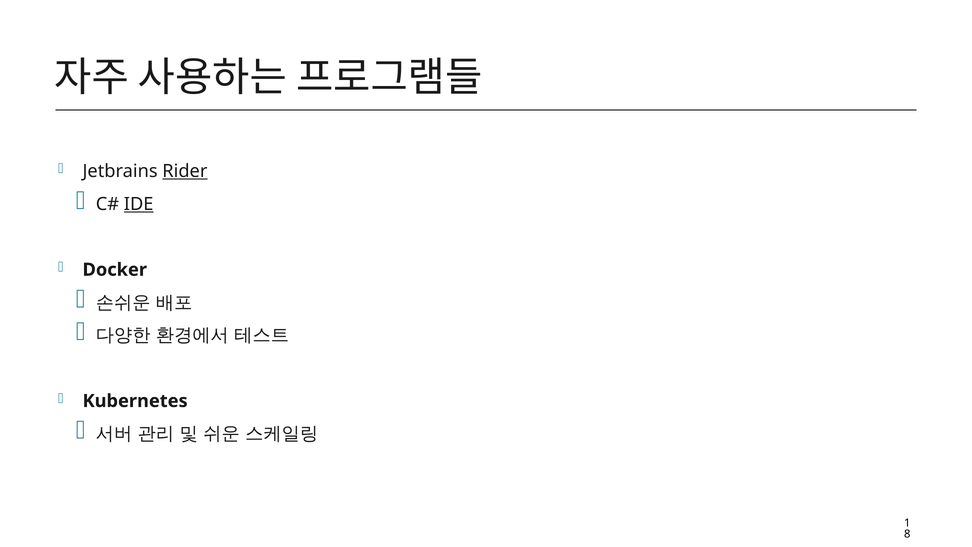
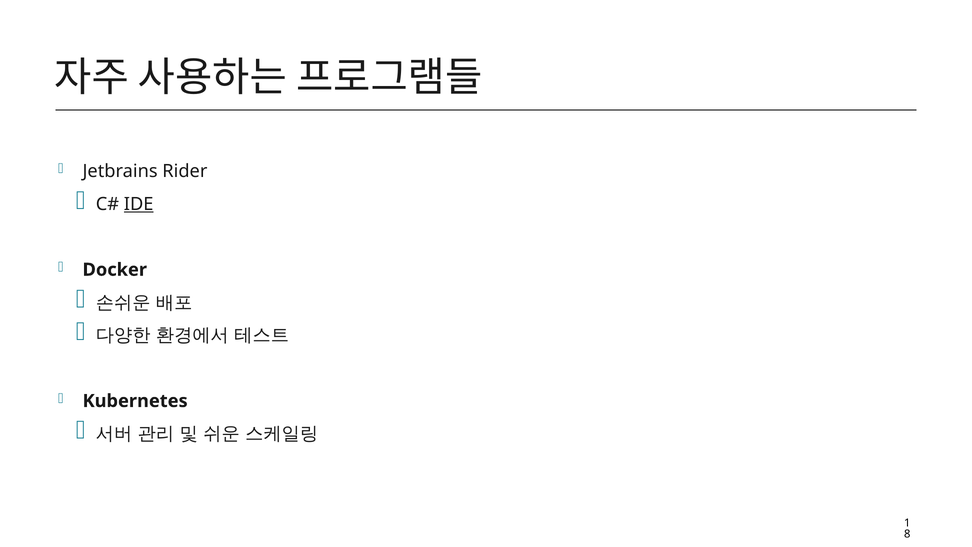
Rider underline: present -> none (185, 171)
